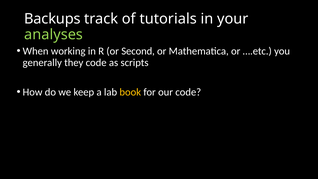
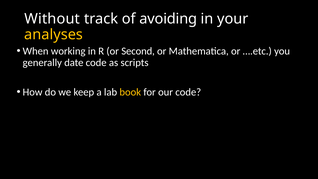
Backups: Backups -> Without (52, 19)
tutorials: tutorials -> avoiding (168, 19)
analyses colour: light green -> yellow (54, 35)
they: they -> date (74, 63)
